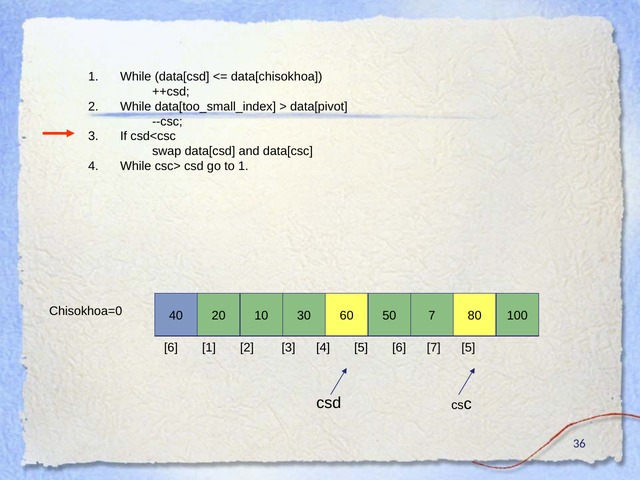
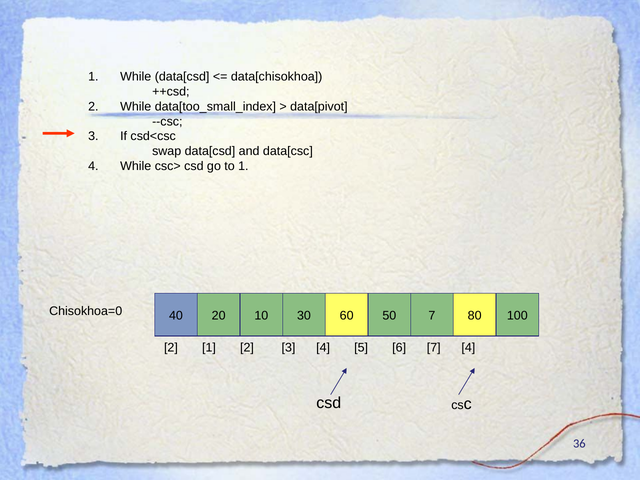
6: 6 -> 2 (171, 347)
7 5: 5 -> 4 (468, 347)
